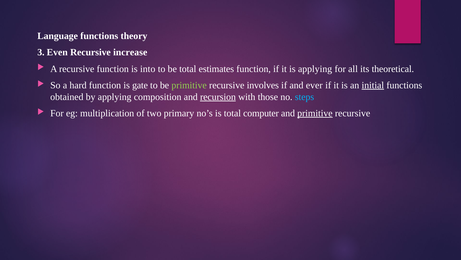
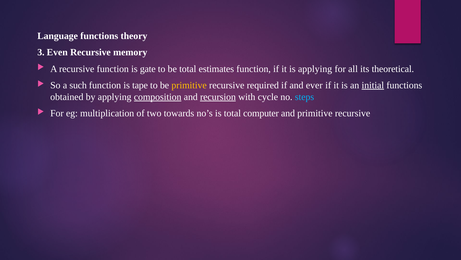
increase: increase -> memory (130, 52)
into: into -> gate (148, 69)
hard: hard -> such (78, 85)
gate: gate -> tape (140, 85)
primitive colour: light green -> yellow (189, 85)
involves: involves -> required (263, 85)
composition underline: none -> present (158, 97)
those: those -> cycle (268, 97)
primary: primary -> towards (179, 113)
primitive underline: present -> none (315, 113)
